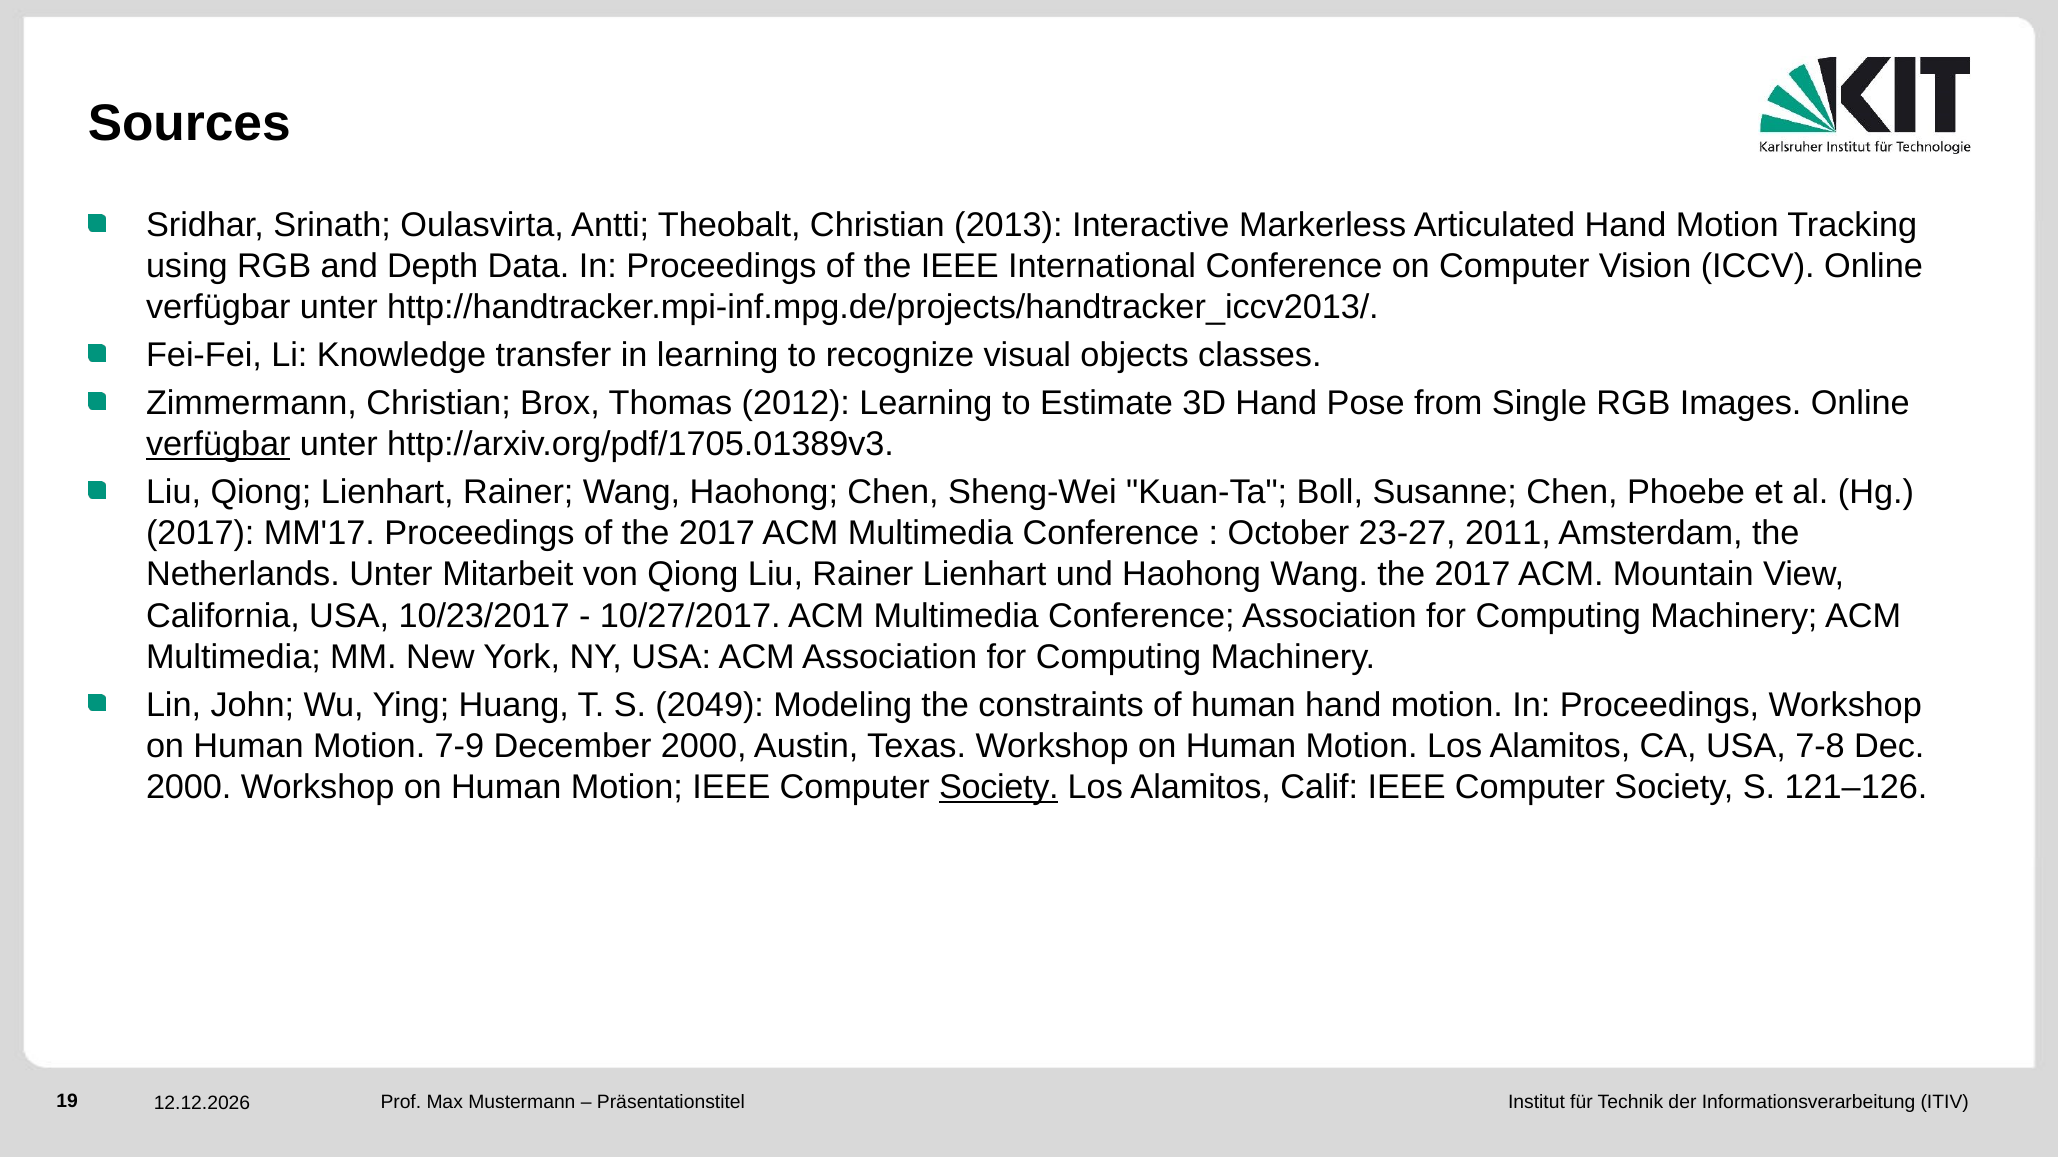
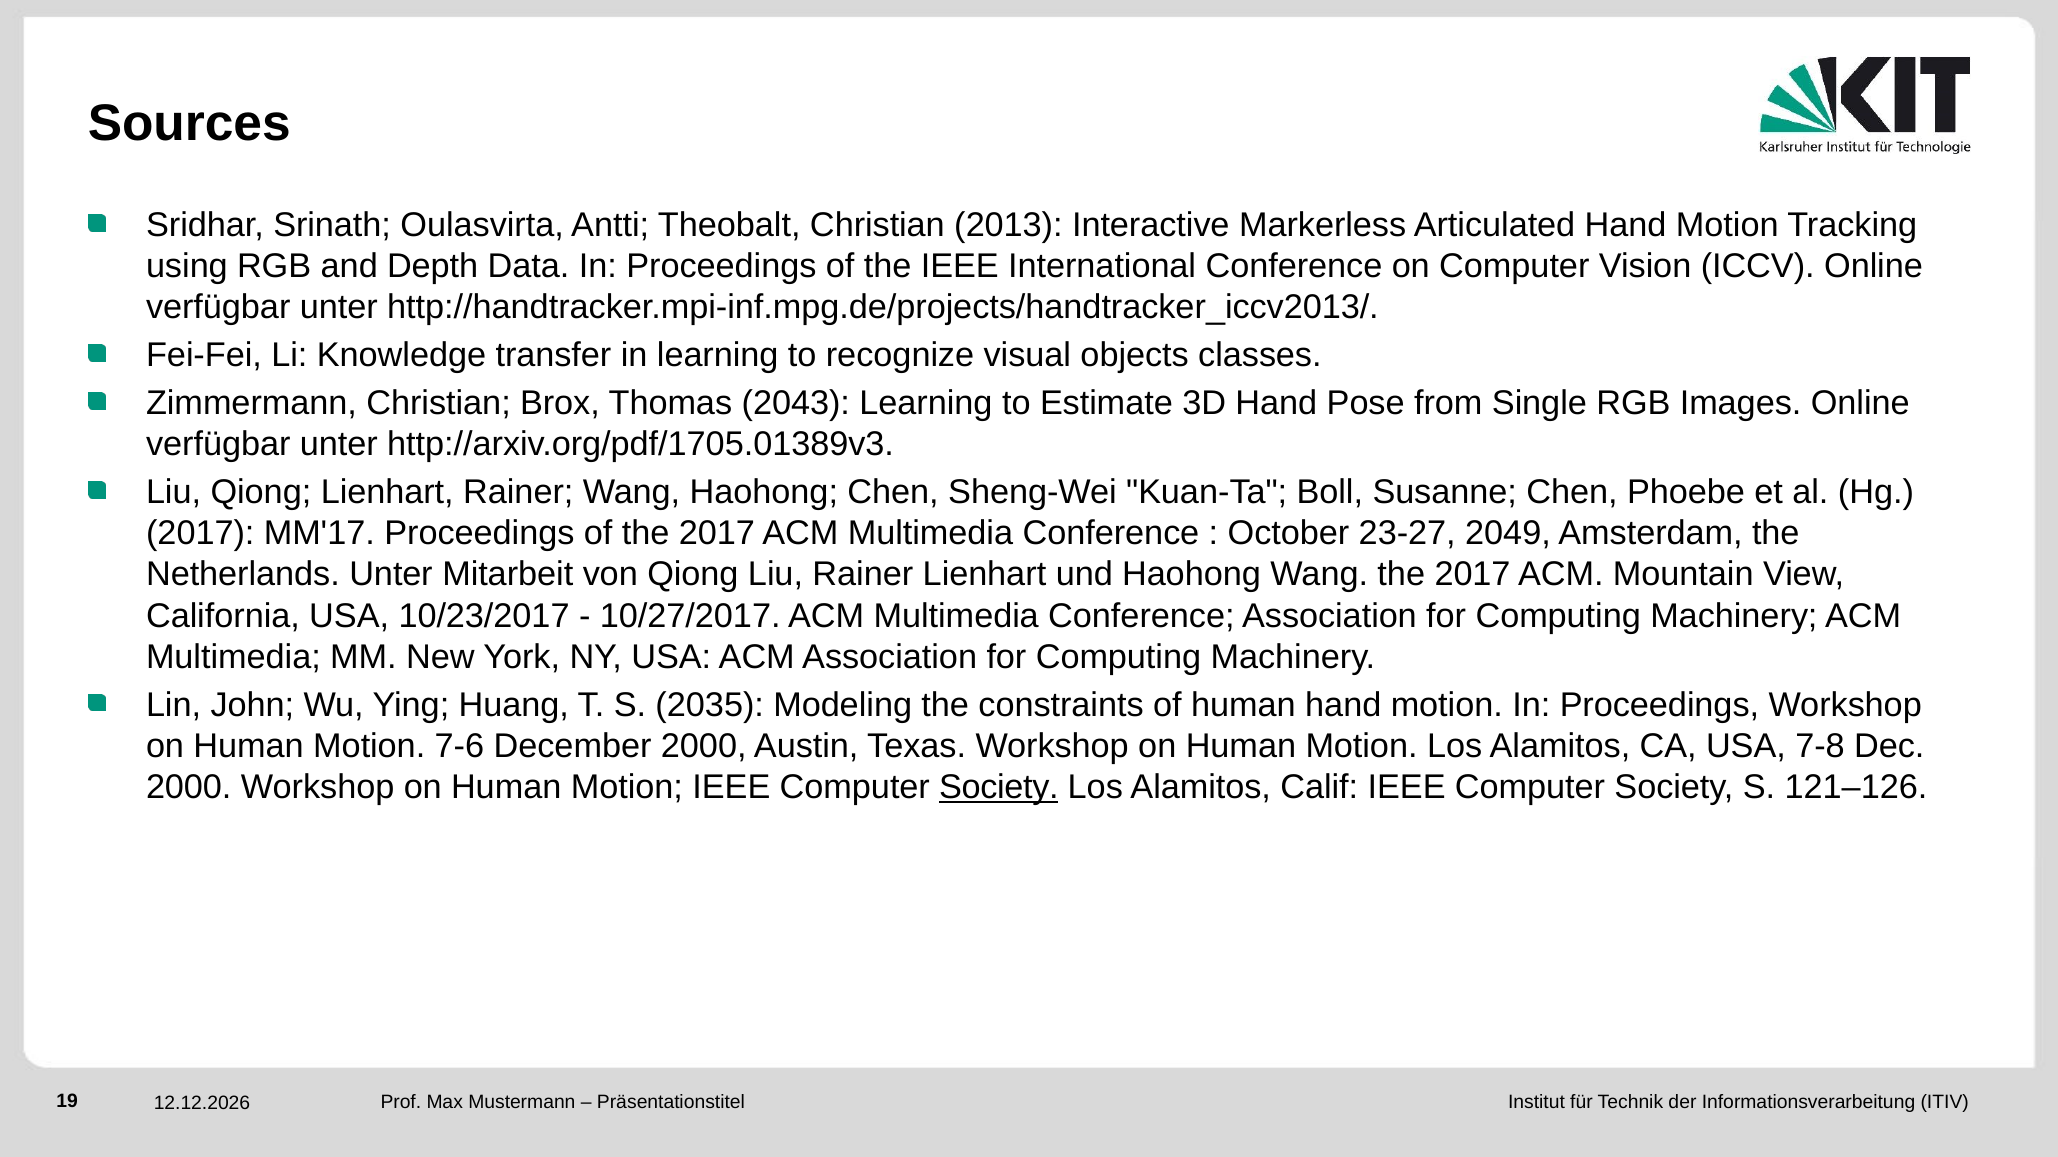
2012: 2012 -> 2043 (796, 404)
verfügbar underline: present -> none (218, 445)
2011: 2011 -> 2049 (1508, 534)
2049: 2049 -> 2035 (710, 705)
7-9: 7-9 -> 7-6 (459, 746)
